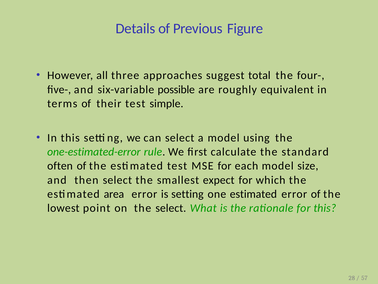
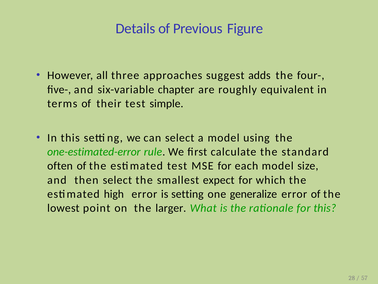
total: total -> adds (259, 75)
possible: possible -> chapter (176, 89)
area: area -> high (114, 194)
one estimated: estimated -> generalize (253, 194)
the select: select -> larger (171, 208)
